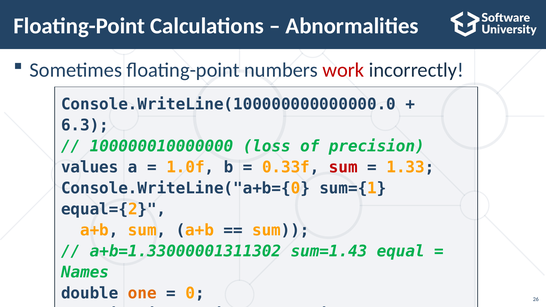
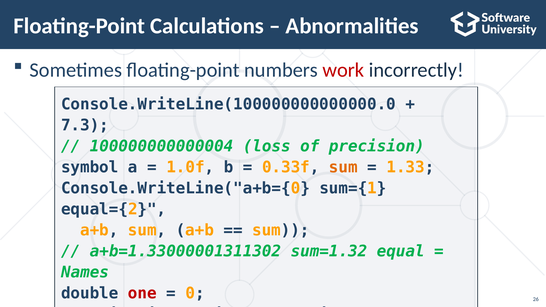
6.3: 6.3 -> 7.3 (85, 125)
100000010000000: 100000010000000 -> 100000000000004 (161, 146)
values: values -> symbol (90, 167)
sum colour: red -> orange (343, 167)
sum=1.43: sum=1.43 -> sum=1.32 (329, 251)
one colour: orange -> red (142, 293)
